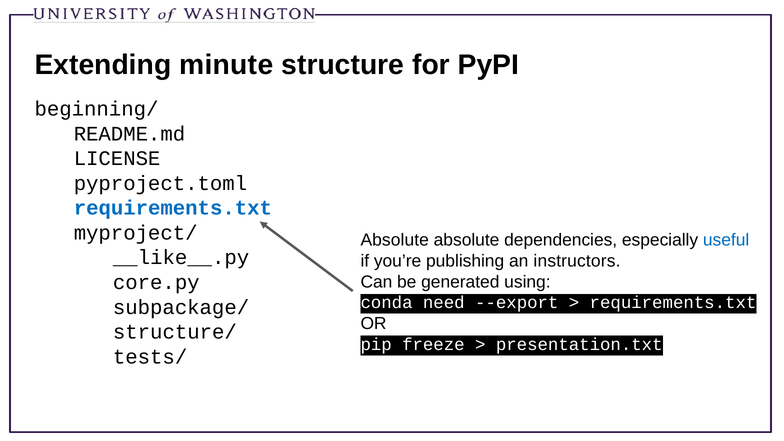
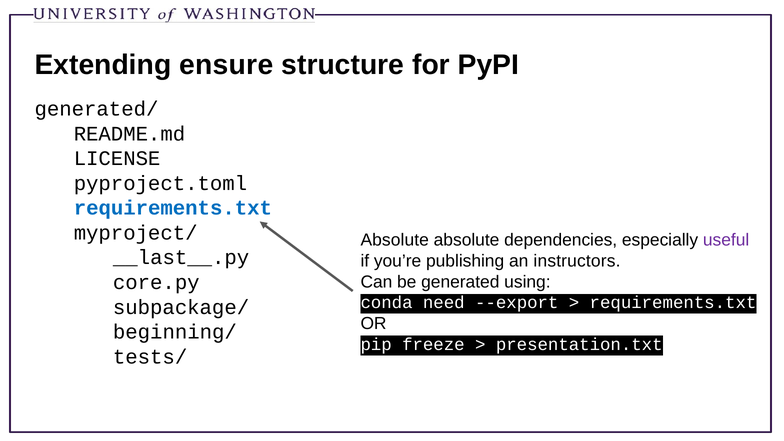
minute: minute -> ensure (226, 65)
beginning/: beginning/ -> generated/ (96, 109)
useful colour: blue -> purple (726, 240)
__like__.py: __like__.py -> __last__.py (181, 258)
structure/: structure/ -> beginning/ (175, 332)
